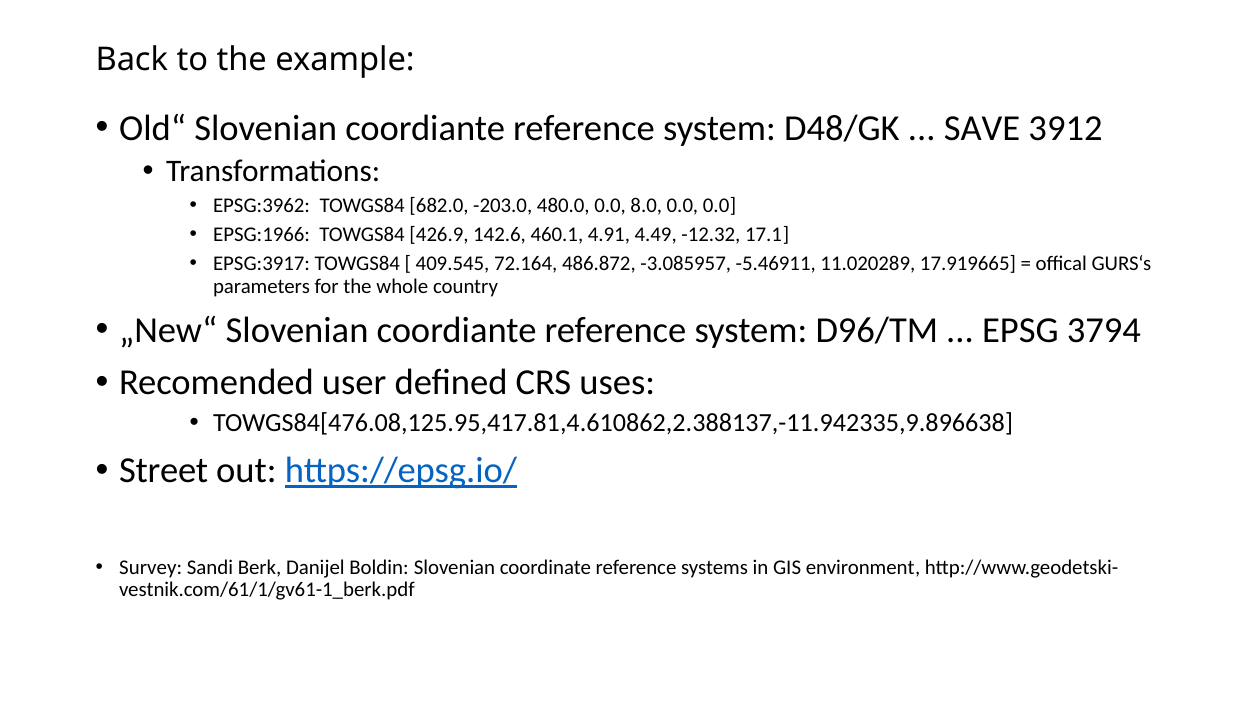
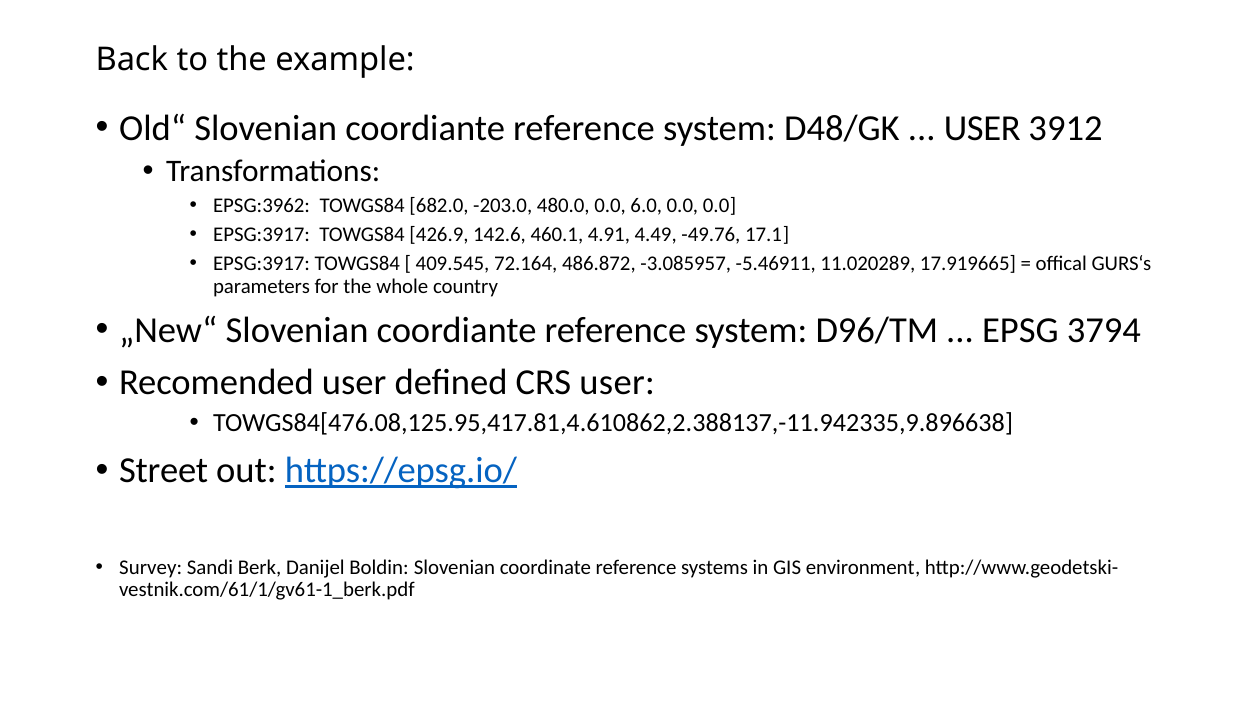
SAVE: SAVE -> USER (982, 128)
8.0: 8.0 -> 6.0 (646, 206)
EPSG:1966: EPSG:1966 -> EPSG:3917 (262, 235)
-12.32: -12.32 -> -49.76 (711, 235)
CRS uses: uses -> user (617, 383)
